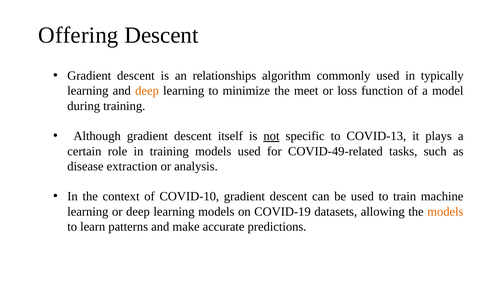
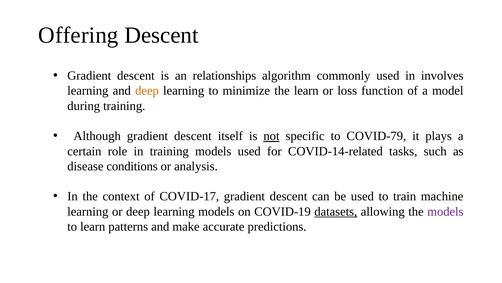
typically: typically -> involves (442, 76)
the meet: meet -> learn (306, 91)
COVID-13: COVID-13 -> COVID-79 (376, 136)
COVID-49-related: COVID-49-related -> COVID-14-related (335, 151)
extraction: extraction -> conditions (132, 166)
COVID-10: COVID-10 -> COVID-17 (189, 196)
datasets underline: none -> present (336, 211)
models colour: orange -> purple (445, 211)
